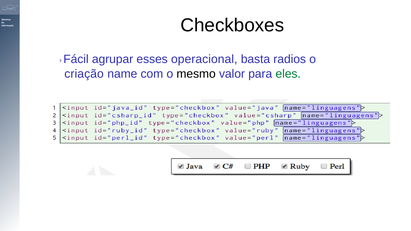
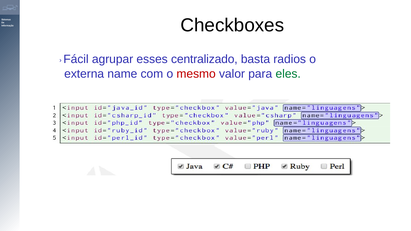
operacional: operacional -> centralizado (204, 59)
criação: criação -> externa (84, 74)
mesmo colour: black -> red (196, 74)
